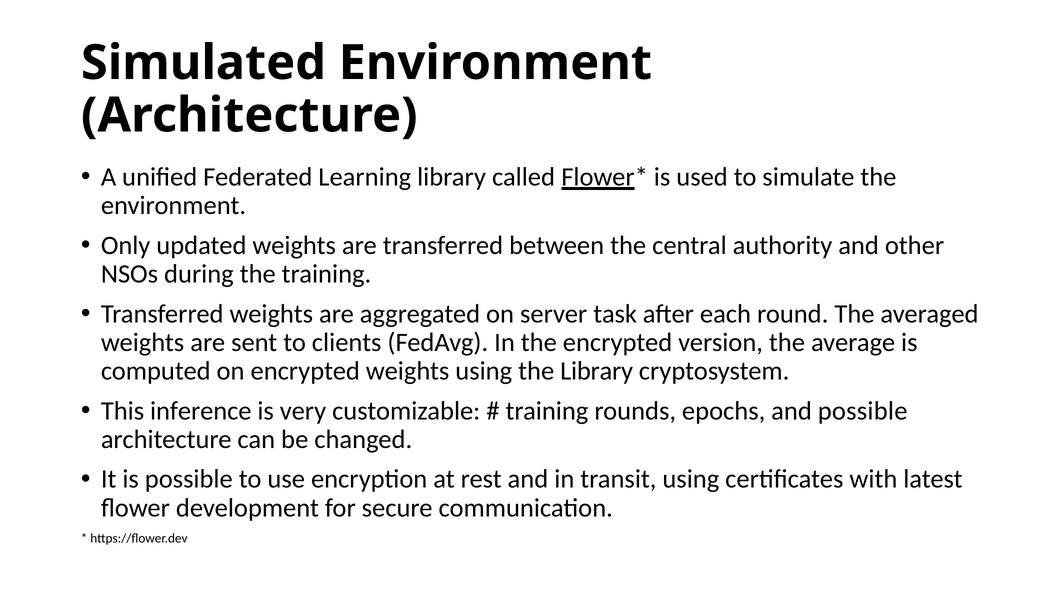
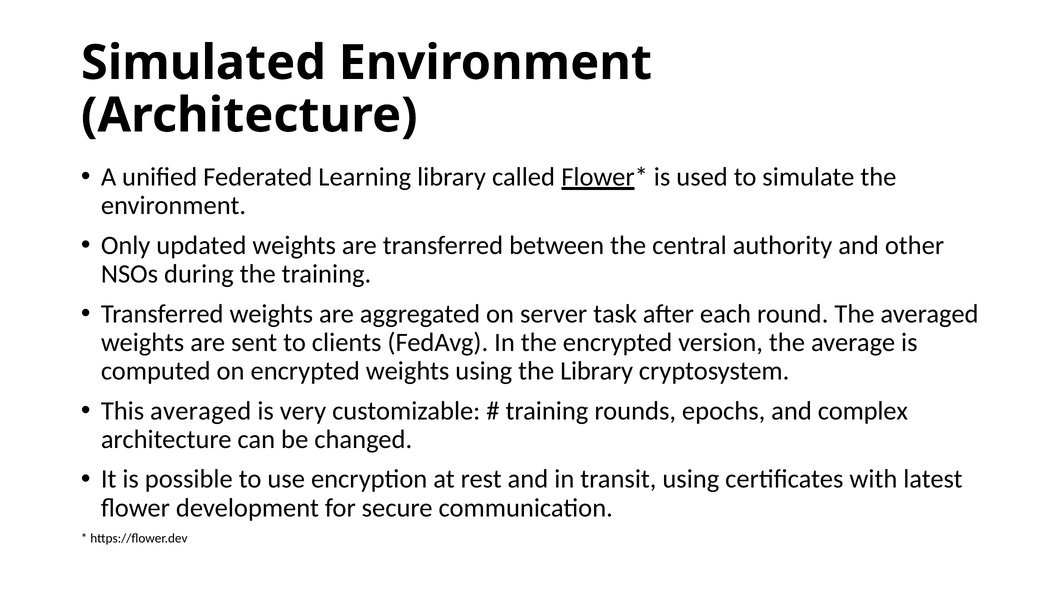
This inference: inference -> averaged (201, 411)
and possible: possible -> complex (863, 411)
